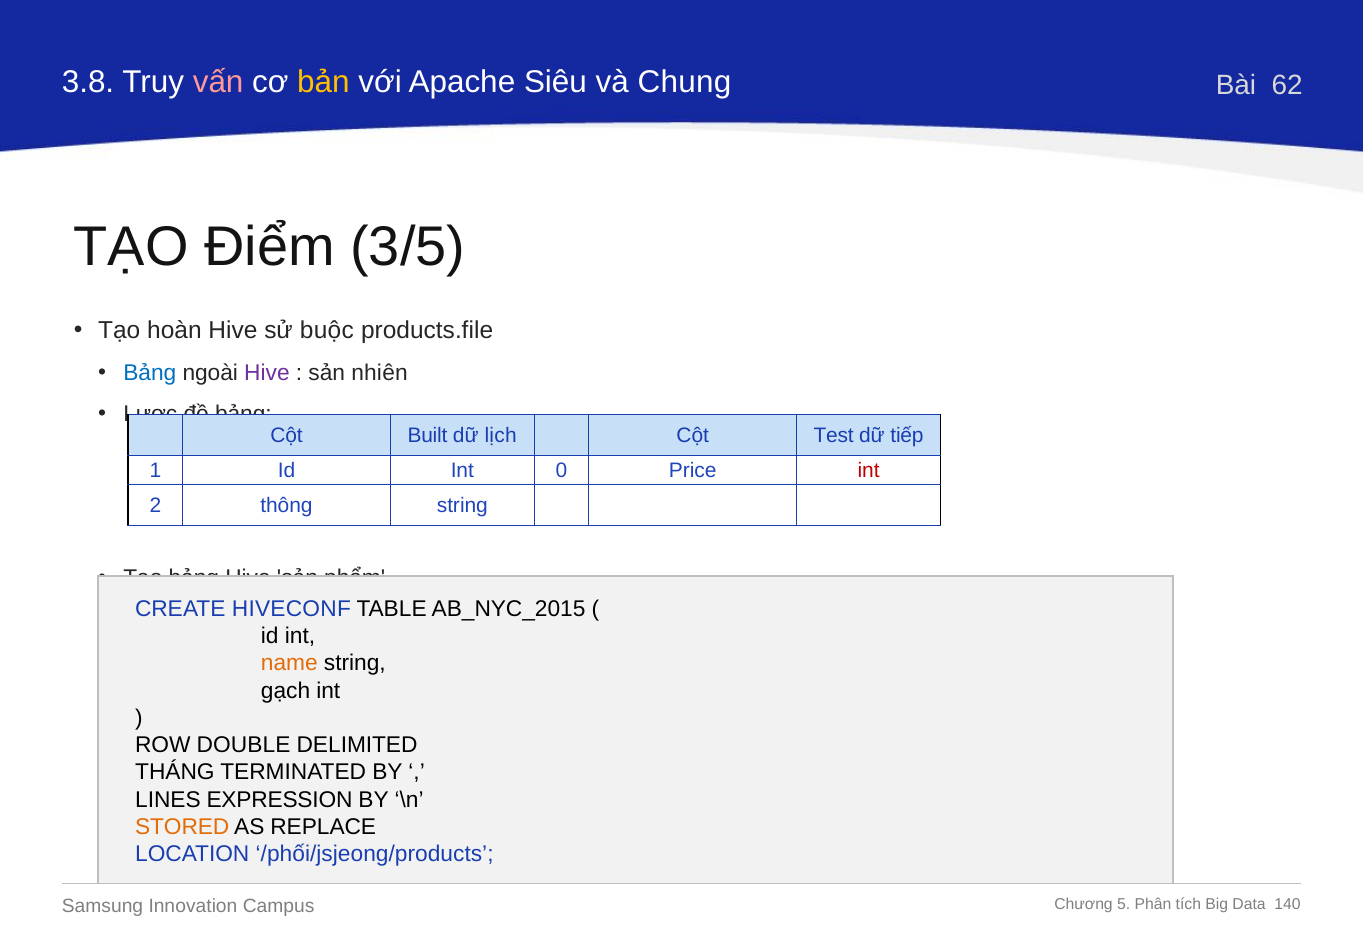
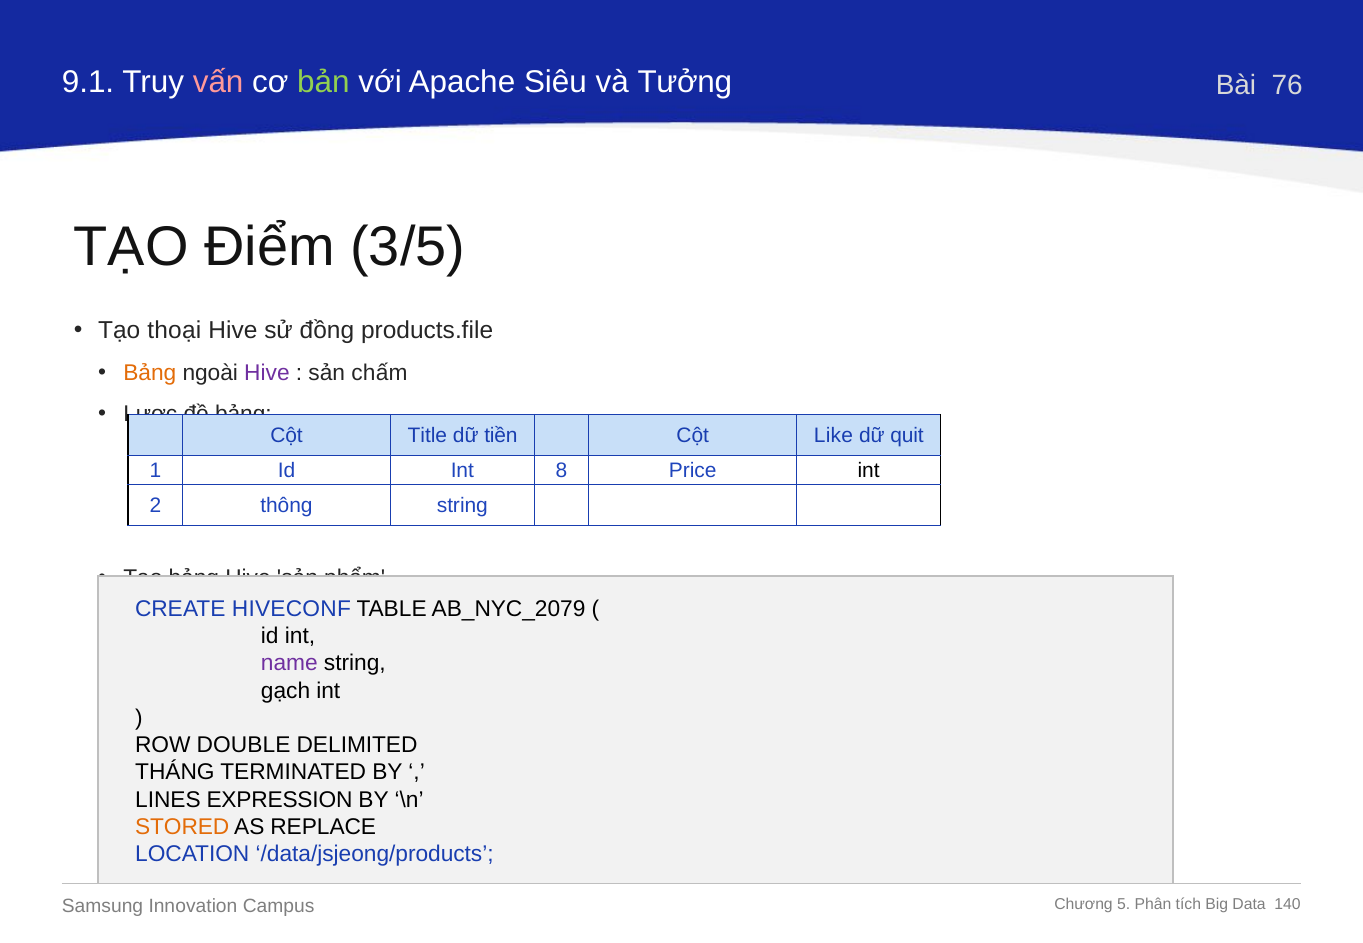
3.8: 3.8 -> 9.1 (88, 83)
bản colour: yellow -> light green (323, 83)
Chung: Chung -> Tưởng (685, 83)
62: 62 -> 76 (1287, 85)
hoàn: hoàn -> thoại (174, 331)
buộc: buộc -> đồng (327, 331)
Bảng colour: blue -> orange (150, 373)
nhiên: nhiên -> chấm (380, 373)
Built: Built -> Title (427, 436)
lịch: lịch -> tiền (501, 436)
Test: Test -> Like (833, 436)
tiếp: tiếp -> quit (907, 436)
0: 0 -> 8 (562, 471)
int colour: red -> black (869, 471)
AB_NYC_2015: AB_NYC_2015 -> AB_NYC_2079 (509, 609)
name colour: orange -> purple (289, 664)
/phối/jsjeong/products: /phối/jsjeong/products -> /data/jsjeong/products (375, 855)
